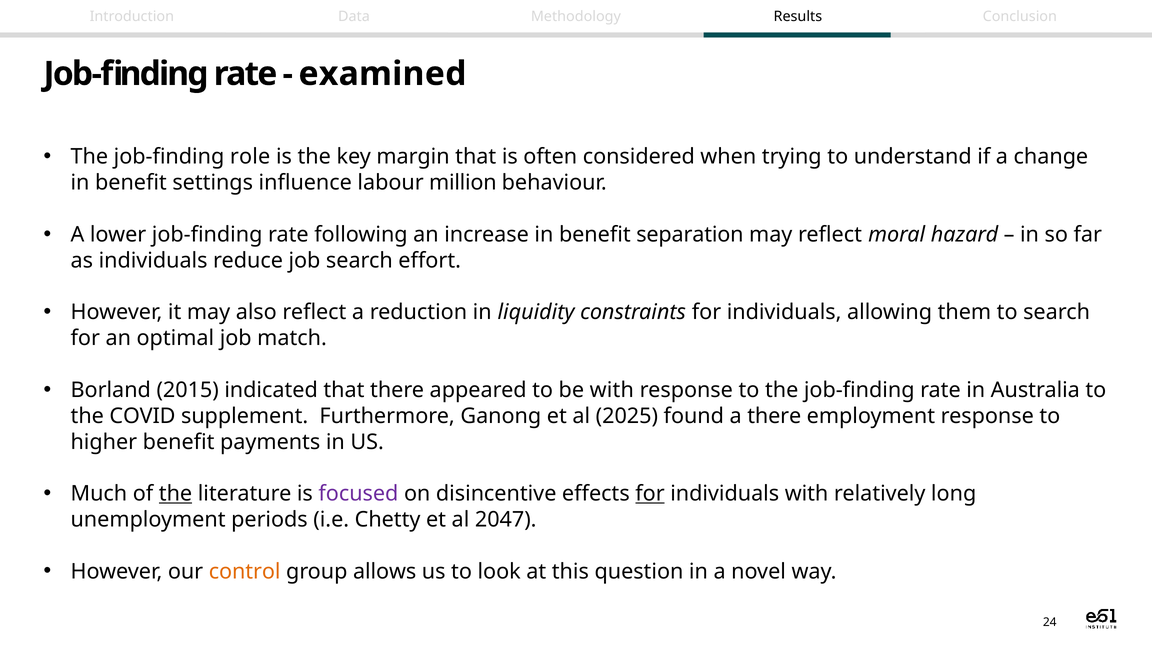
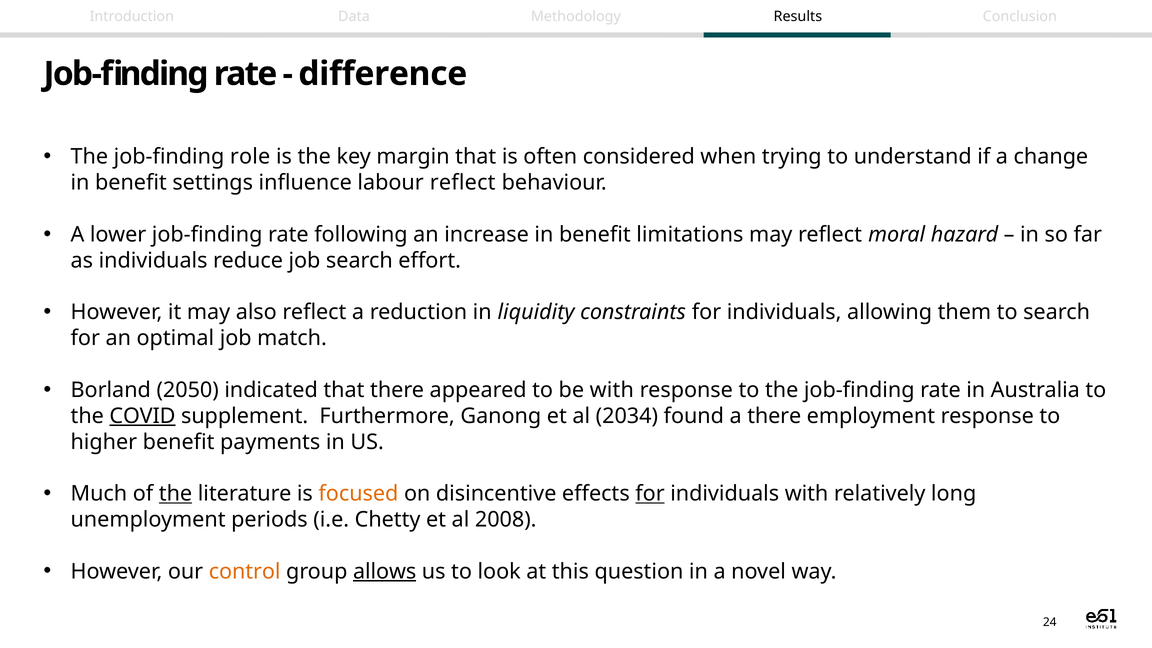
examined: examined -> difference (383, 74)
labour million: million -> reflect (463, 183)
separation: separation -> limitations (690, 235)
2015: 2015 -> 2050 (188, 390)
COVID underline: none -> present (142, 416)
2025: 2025 -> 2034 (627, 416)
focused colour: purple -> orange (358, 494)
2047: 2047 -> 2008 (506, 520)
allows underline: none -> present (385, 572)
